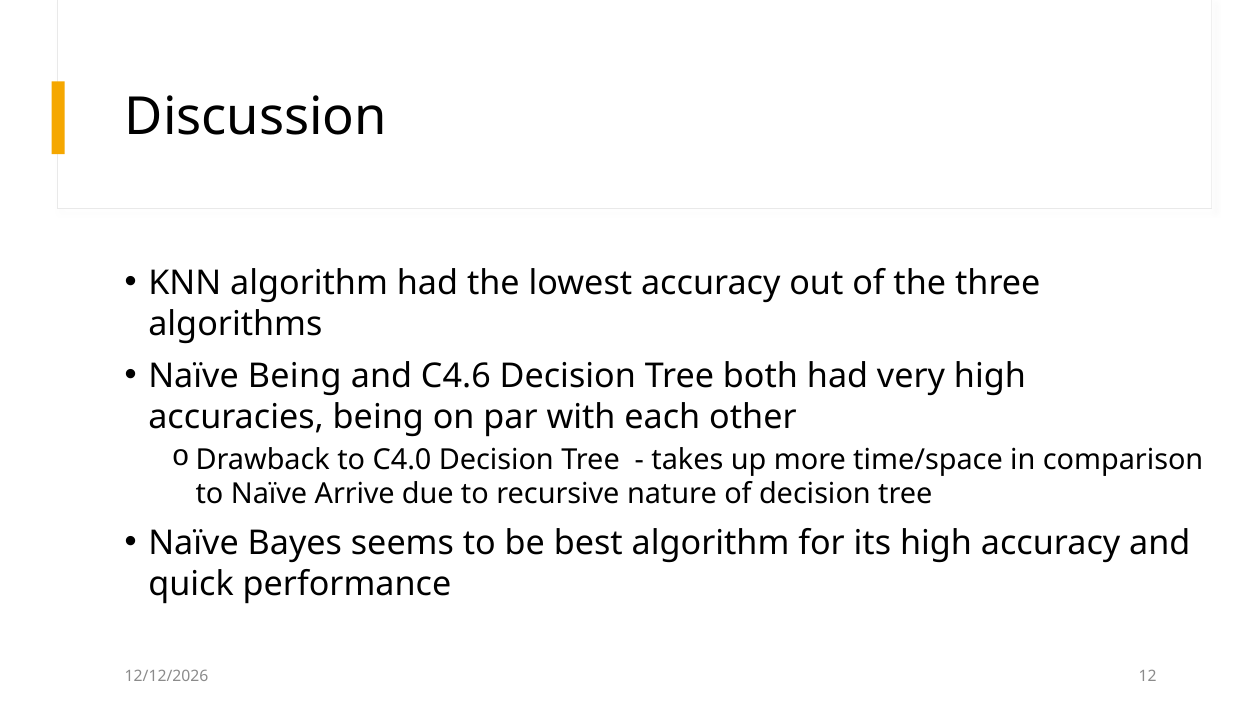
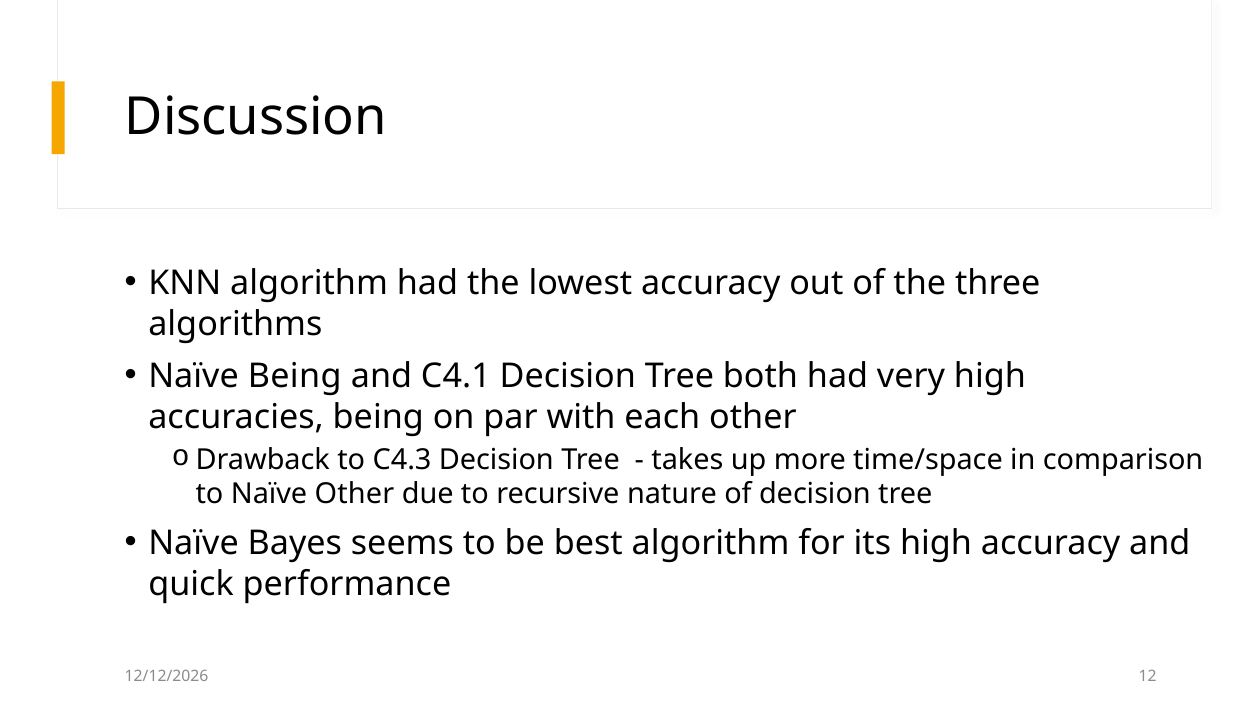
C4.6: C4.6 -> C4.1 (456, 376)
C4.0: C4.0 -> C4.3 (402, 460)
Naïve Arrive: Arrive -> Other (354, 494)
